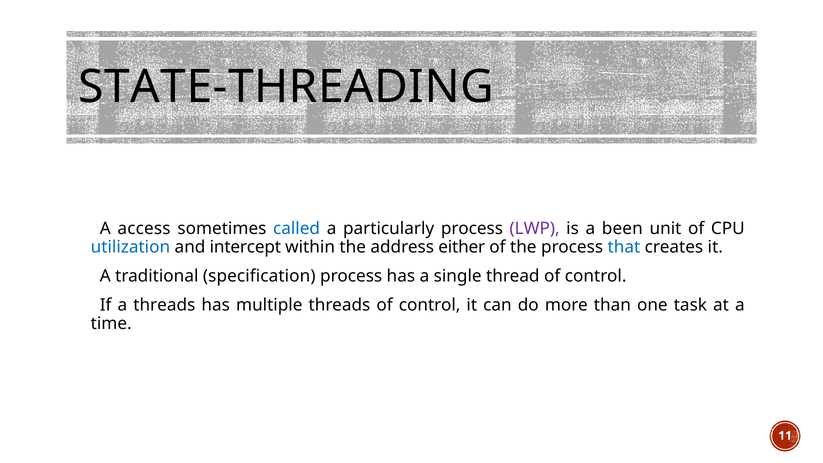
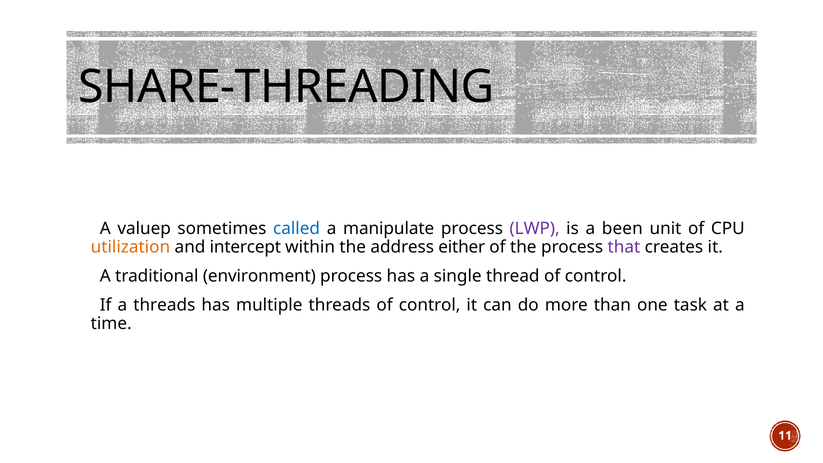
STATE-THREADING: STATE-THREADING -> SHARE-THREADING (287, 87)
access: access -> valuep (144, 229)
particularly: particularly -> manipulate (389, 229)
utilization colour: blue -> orange (130, 247)
that colour: blue -> purple (624, 247)
specification: specification -> environment (259, 276)
